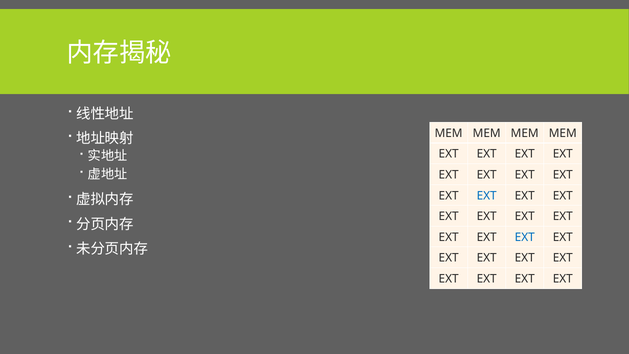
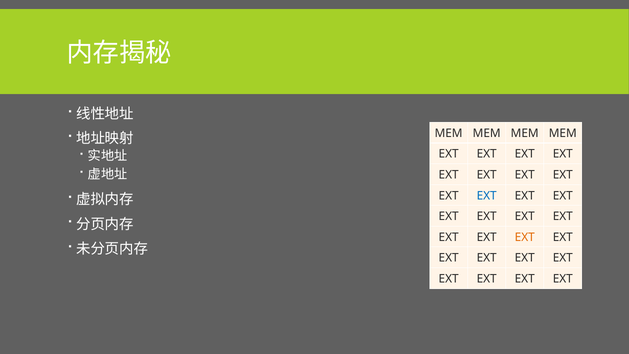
EXT colour: blue -> orange (525, 237)
